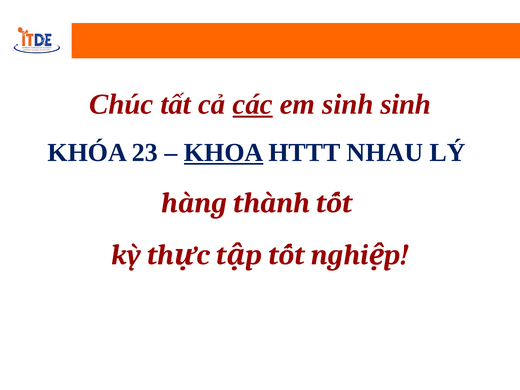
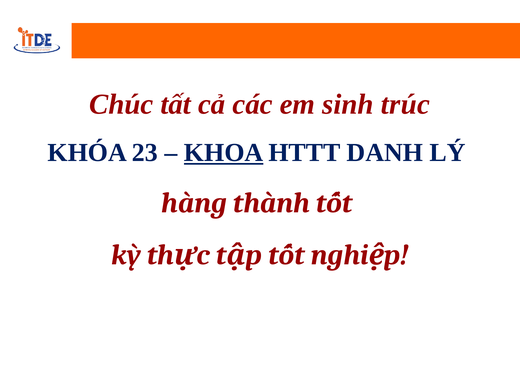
các underline: present -> none (253, 104)
sinh sinh: sinh -> trúc (405, 104)
NHAU: NHAU -> DANH (385, 153)
